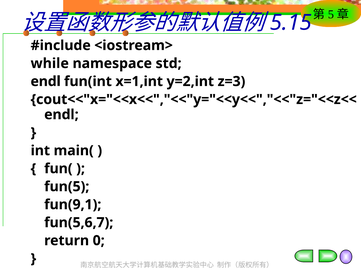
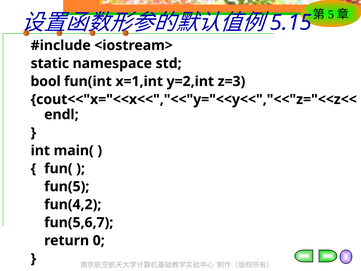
while: while -> static (50, 63)
endl: endl -> bool (46, 81)
fun(9,1: fun(9,1 -> fun(4,2 (73, 204)
